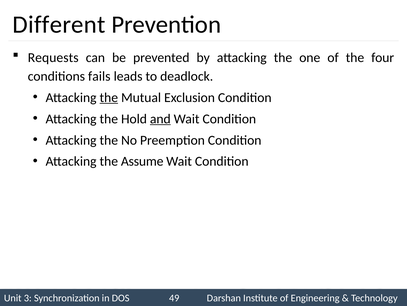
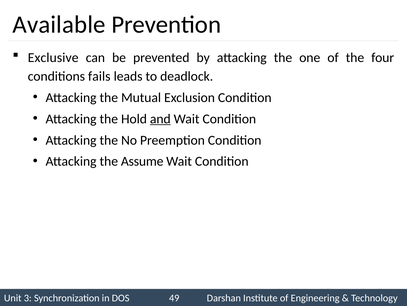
Different: Different -> Available (59, 24)
Requests: Requests -> Exclusive (53, 58)
the underline: present -> none (109, 97)
